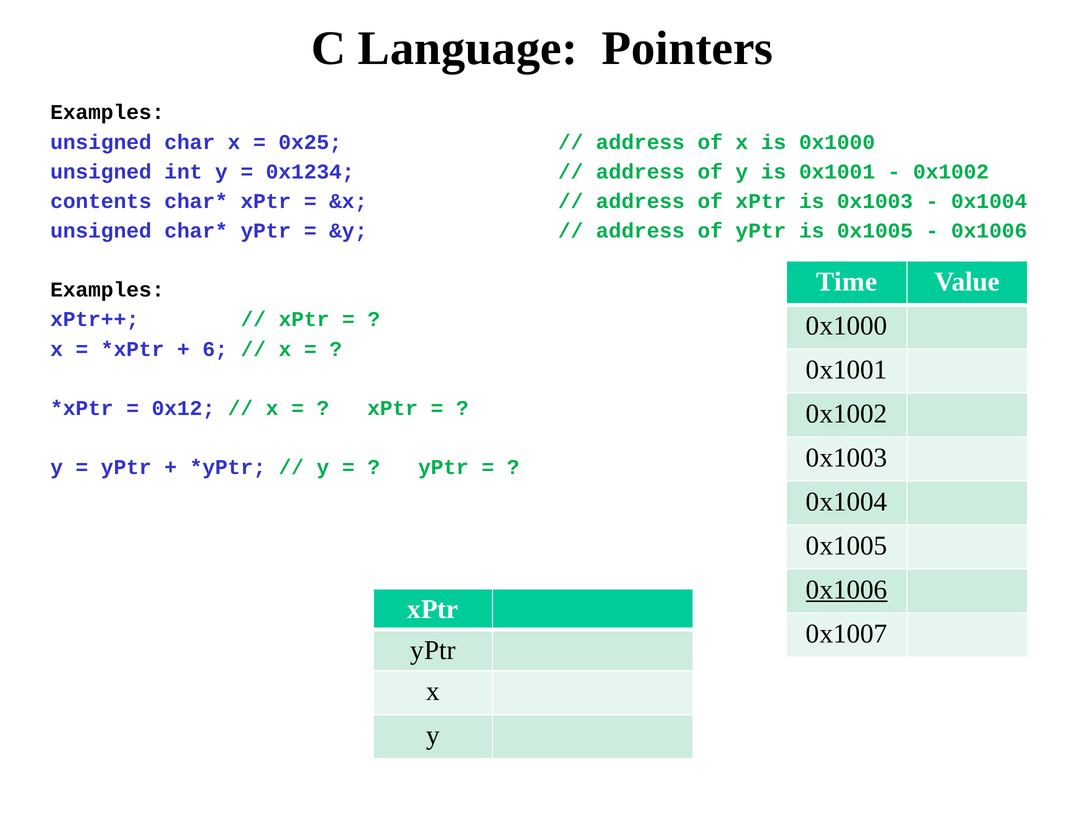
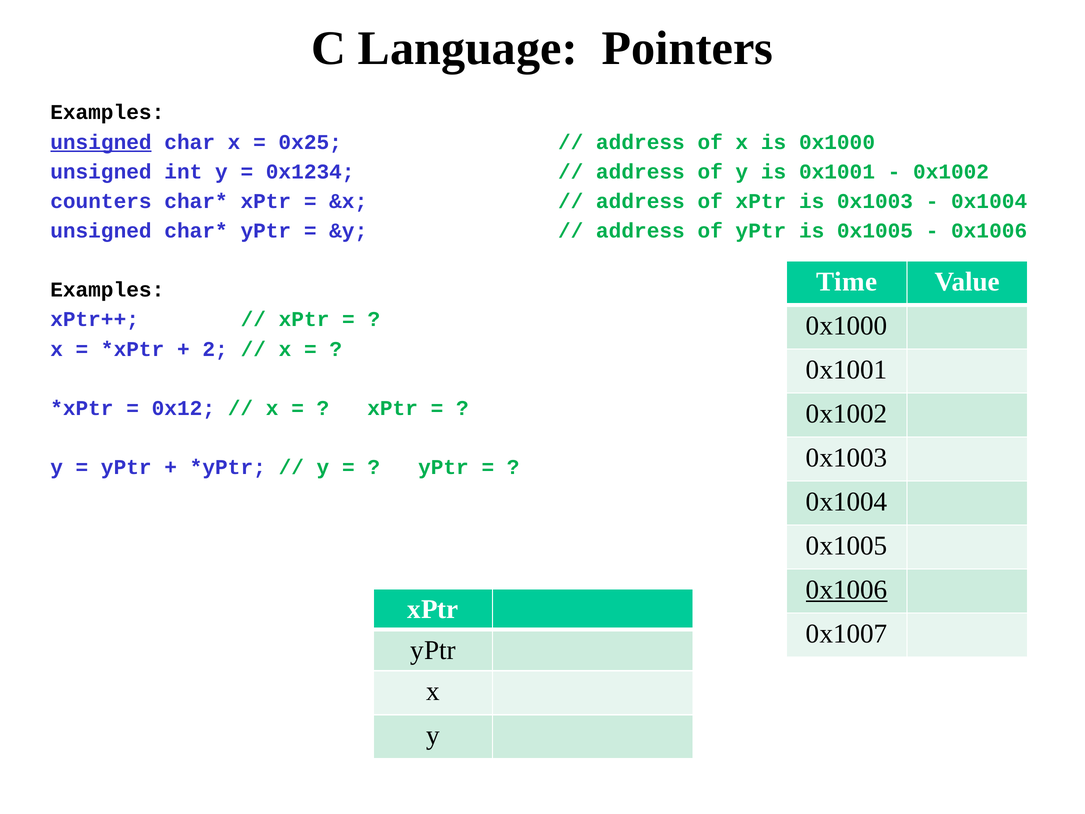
unsigned underline: none -> present (101, 142)
contents: contents -> counters (101, 201)
6: 6 -> 2 (215, 349)
